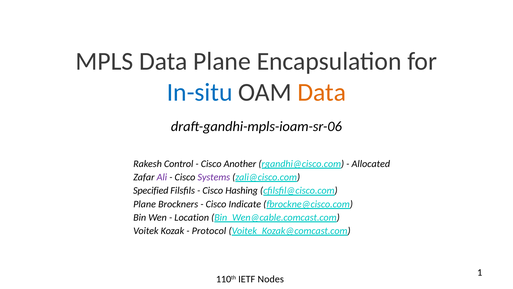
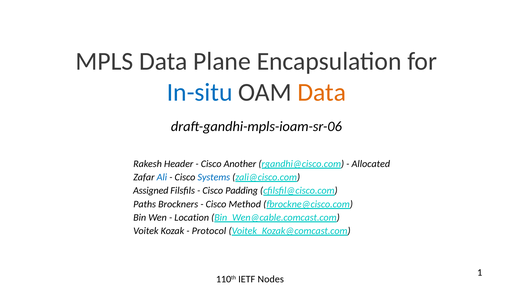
Control: Control -> Header (179, 164)
Ali colour: purple -> blue (162, 177)
Systems colour: purple -> blue (214, 177)
Specified: Specified -> Assigned (151, 190)
Hashing: Hashing -> Padding (242, 190)
Plane: Plane -> Paths (145, 204)
Indicate: Indicate -> Method (245, 204)
